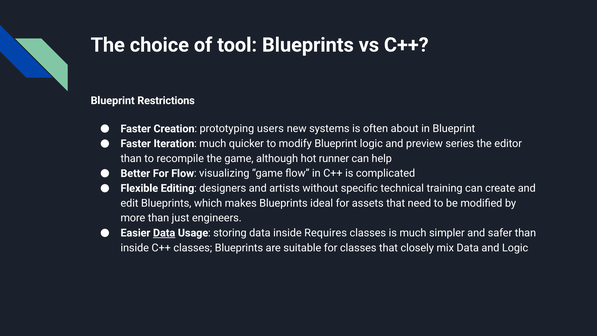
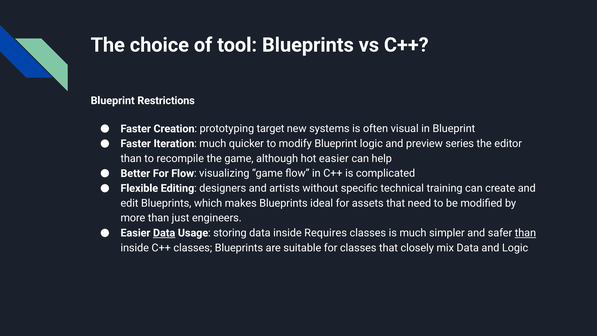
users: users -> target (271, 129)
about: about -> visual (405, 129)
hot runner: runner -> easier (334, 158)
than underline: none -> present (525, 233)
